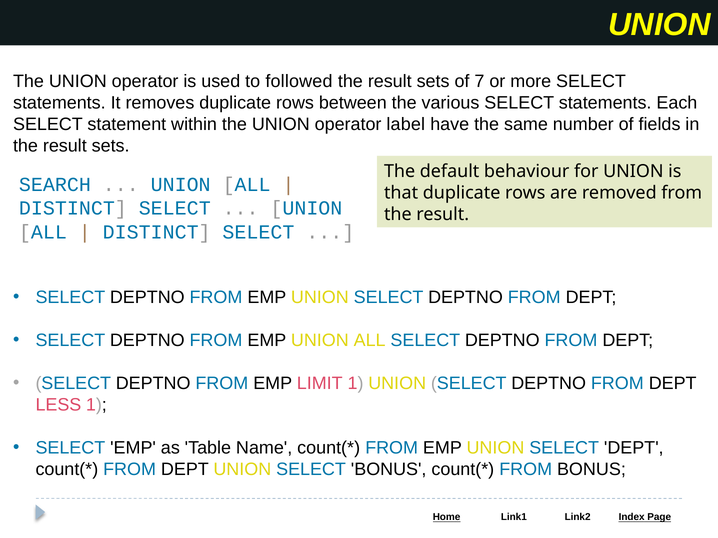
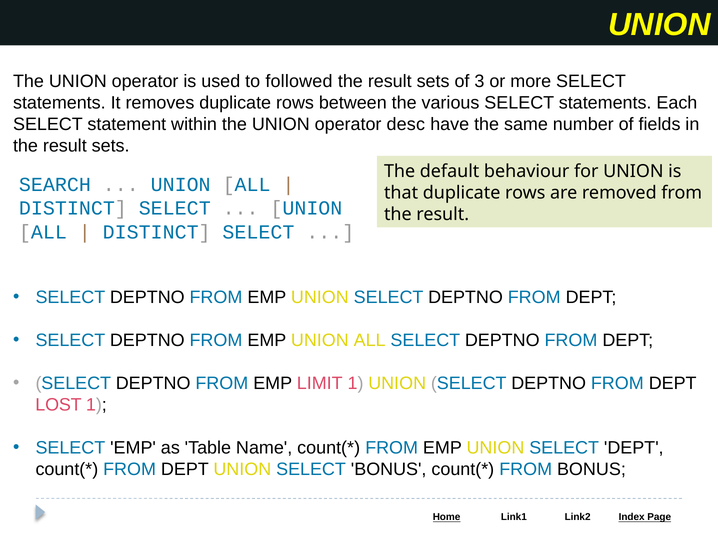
7: 7 -> 3 (479, 81)
label: label -> desc (406, 124)
LESS: LESS -> LOST (58, 405)
